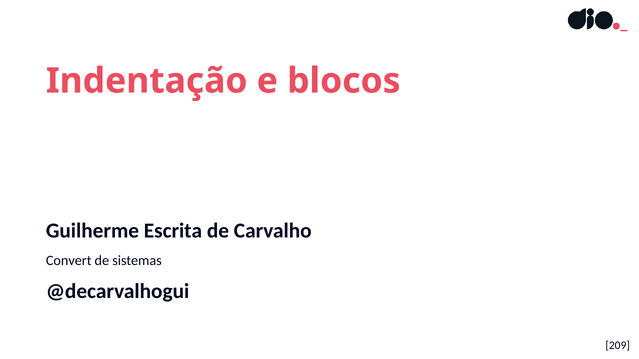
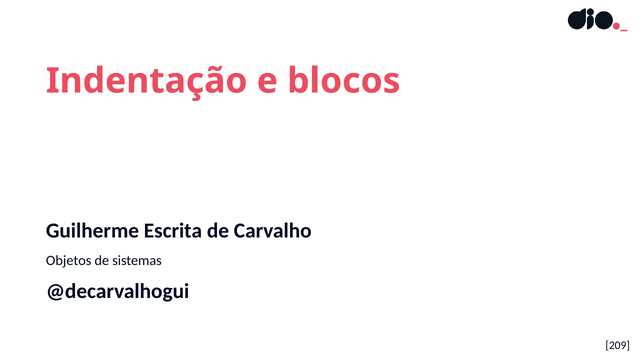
Convert: Convert -> Objetos (69, 261)
